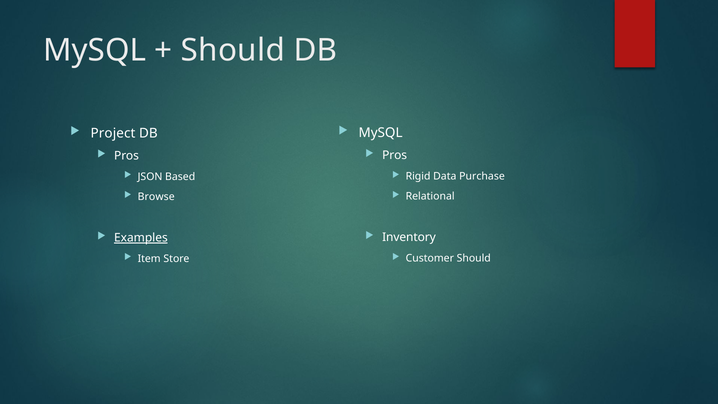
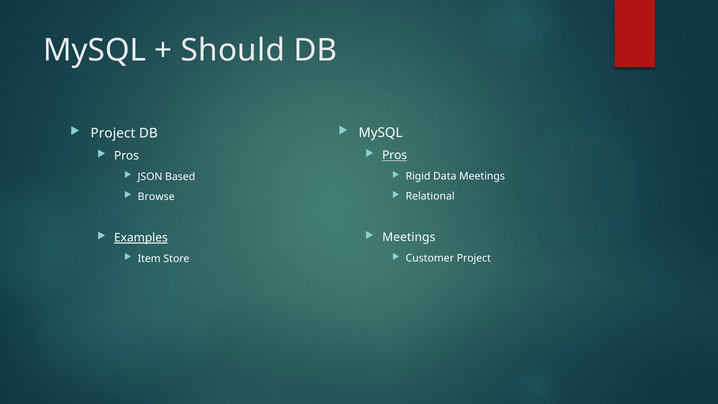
Pros underline: none -> present (395, 155)
Data Purchase: Purchase -> Meetings (482, 176)
Inventory: Inventory -> Meetings (409, 237)
Customer Should: Should -> Project (474, 258)
